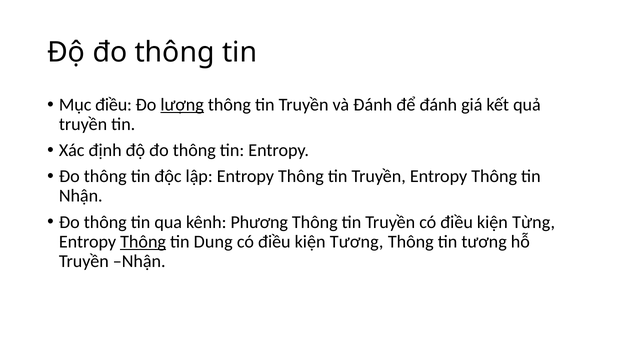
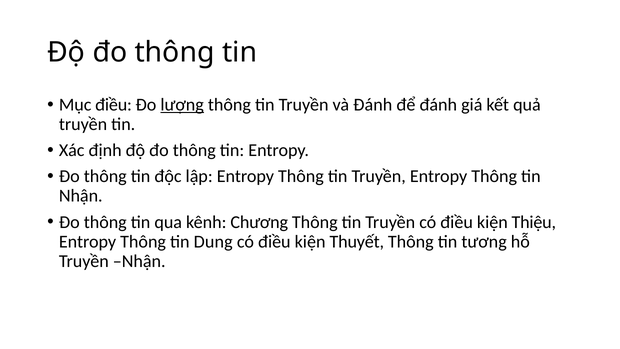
Phương: Phương -> Chương (259, 222)
Từng: Từng -> Thiệu (534, 222)
Thông underline: present -> none (143, 241)
kiện Tương: Tương -> Thuyết (357, 241)
